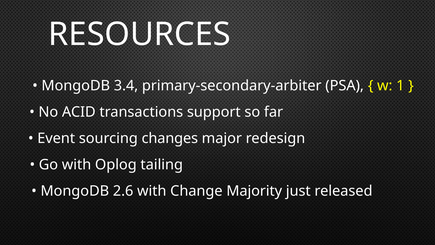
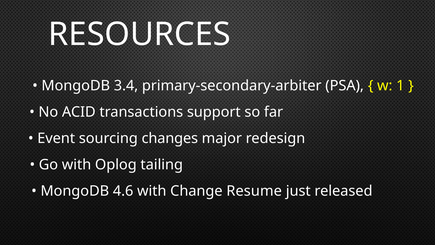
2.6: 2.6 -> 4.6 (123, 191)
Majority: Majority -> Resume (254, 191)
